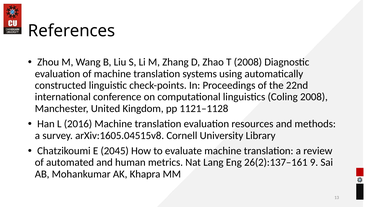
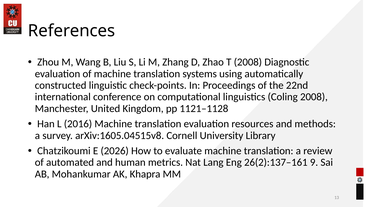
2045: 2045 -> 2026 (115, 150)
